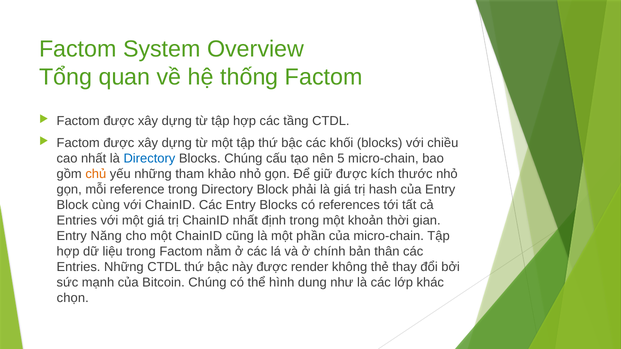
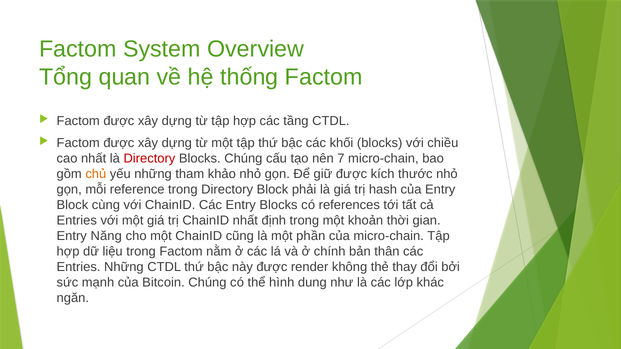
Directory colour: blue -> red (149, 159)
5: 5 -> 7 (341, 159)
chọn: chọn -> ngăn (73, 298)
